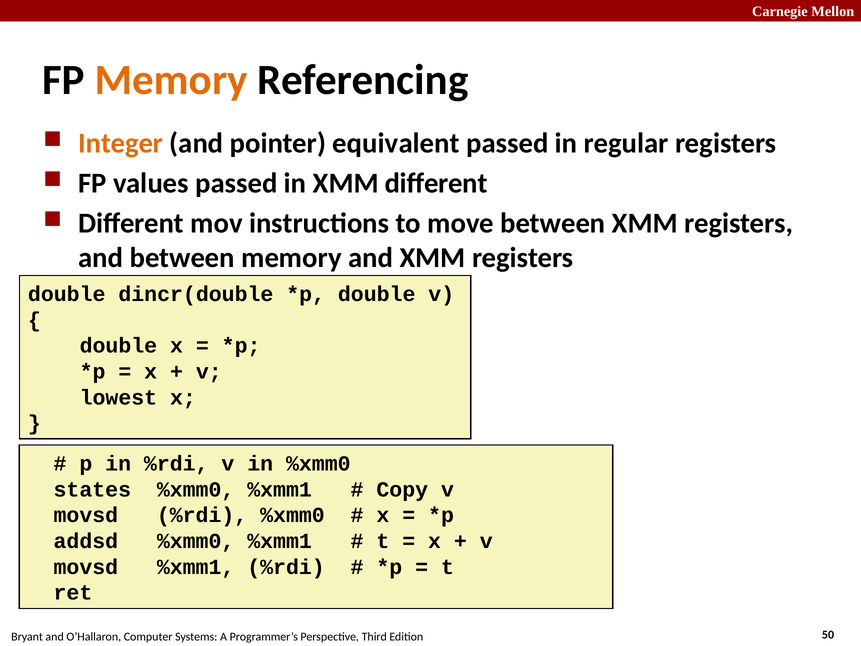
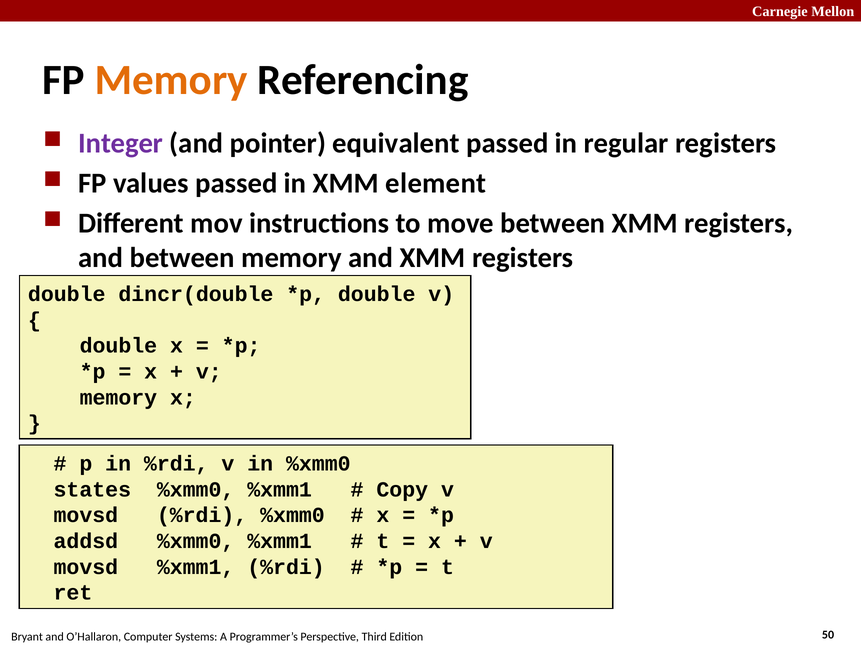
Integer colour: orange -> purple (121, 143)
XMM different: different -> element (436, 183)
lowest: lowest -> memory (118, 397)
